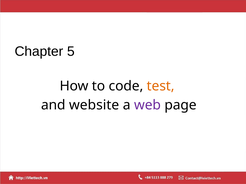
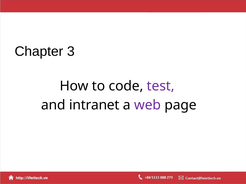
5: 5 -> 3 (71, 51)
test colour: orange -> purple (161, 86)
website: website -> intranet (94, 105)
